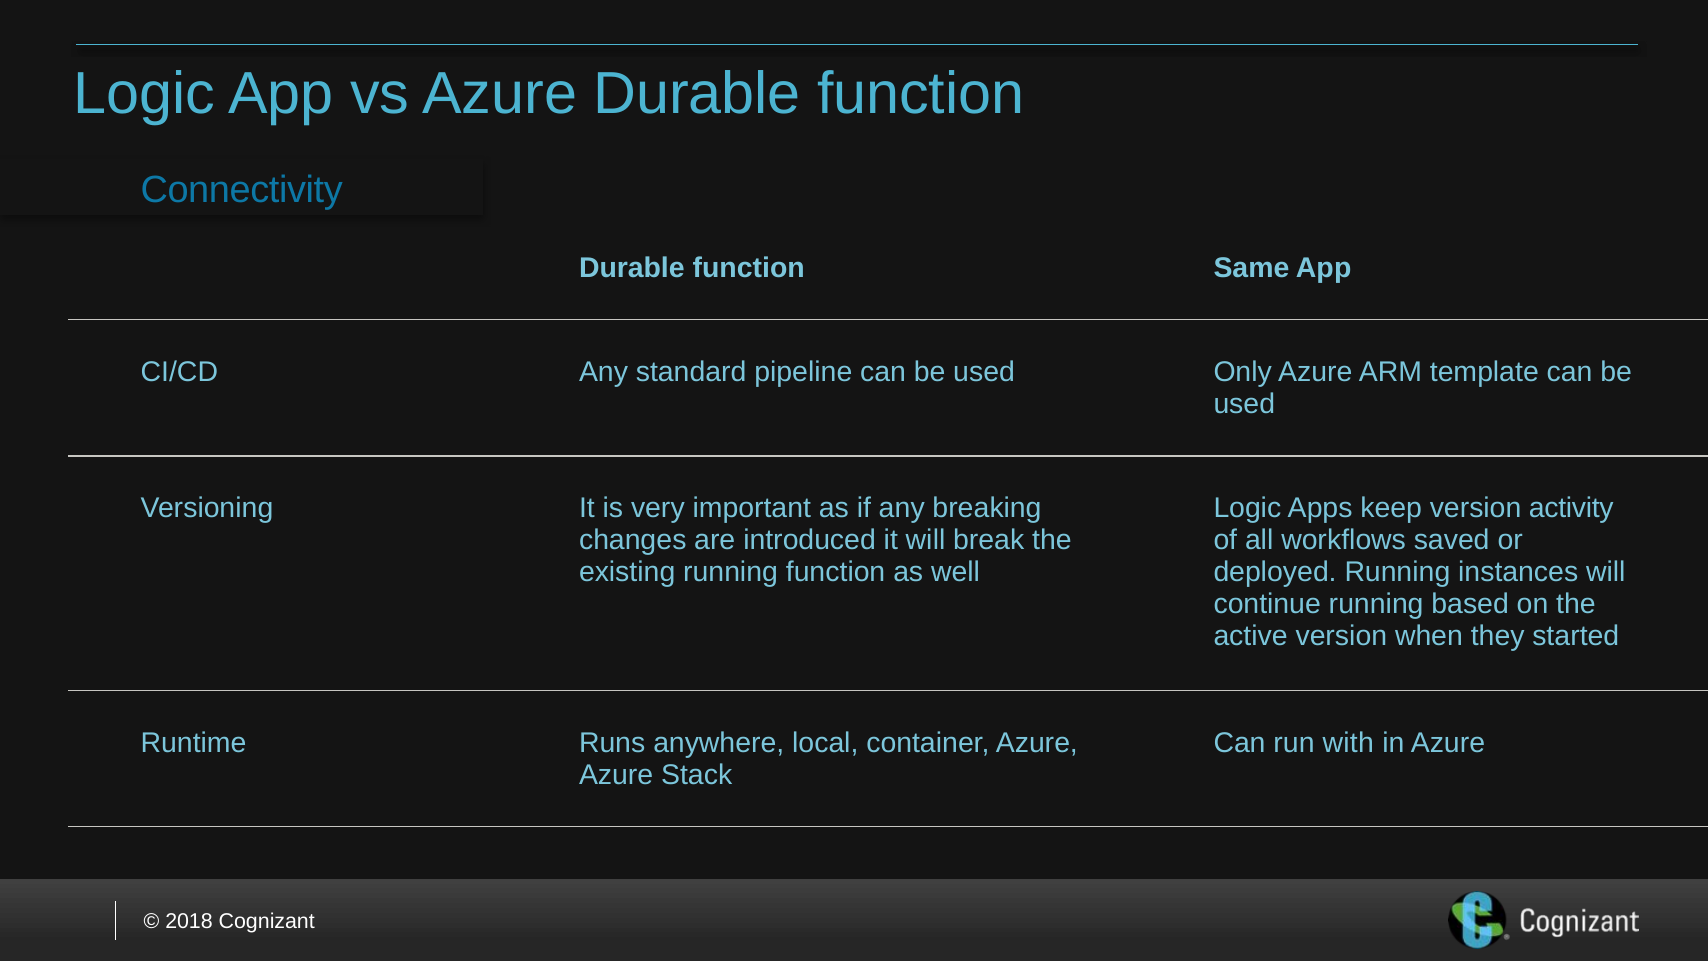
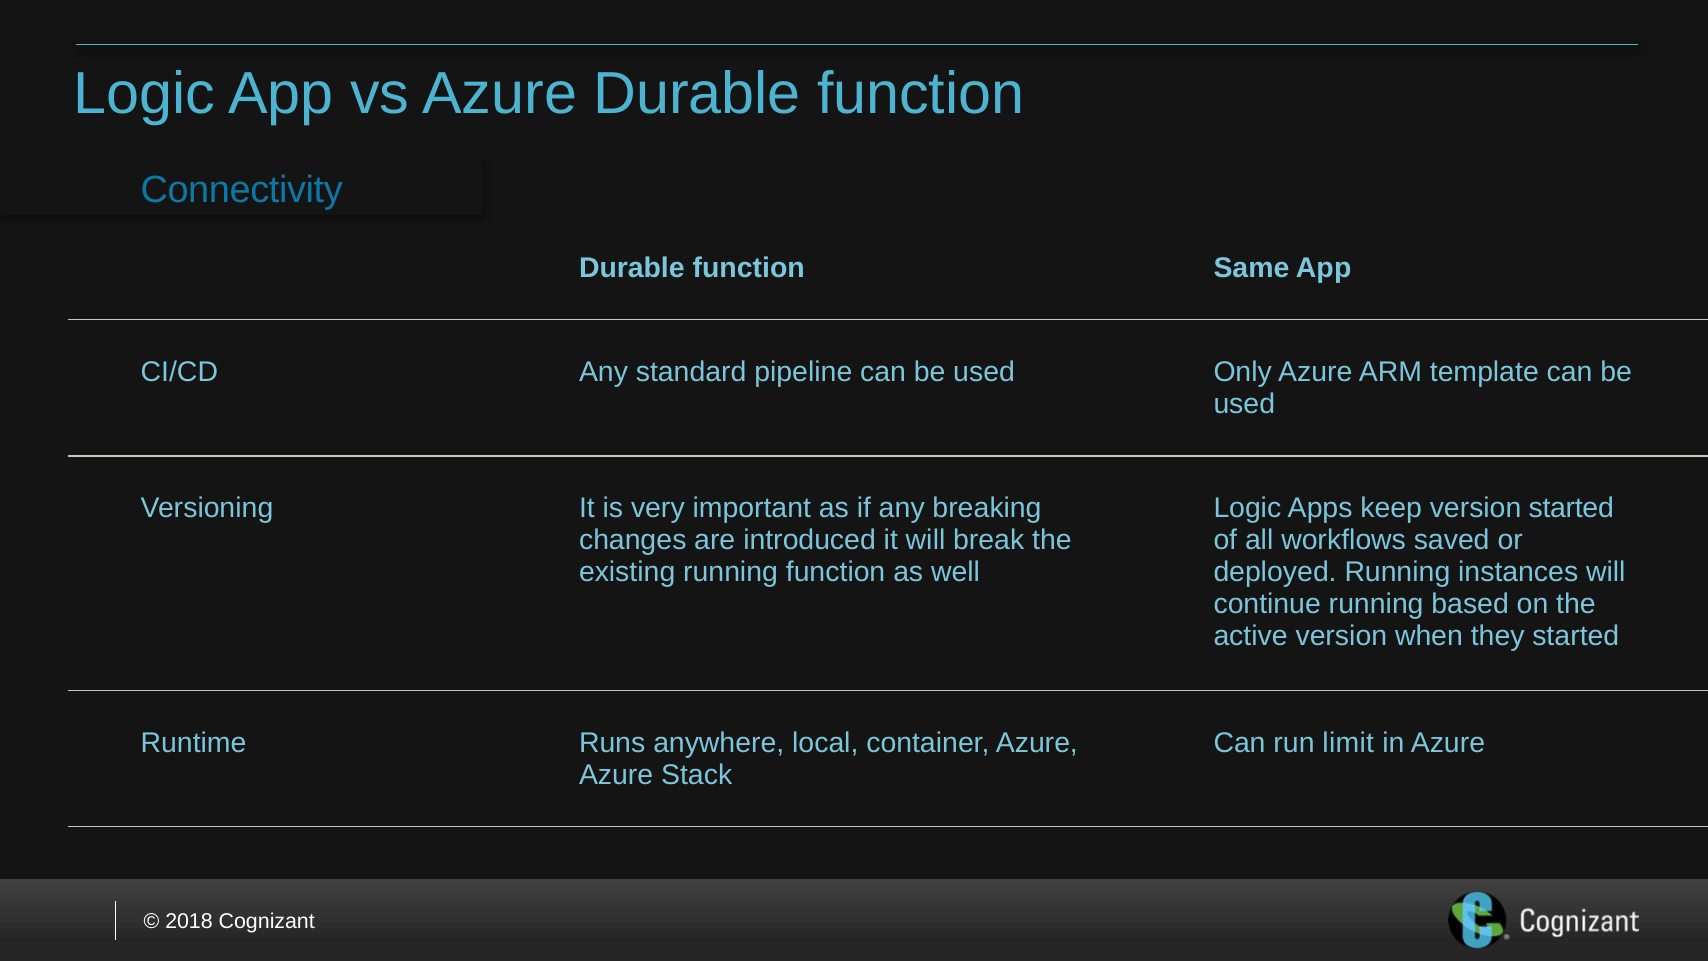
version activity: activity -> started (1571, 508)
with: with -> limit (1348, 743)
